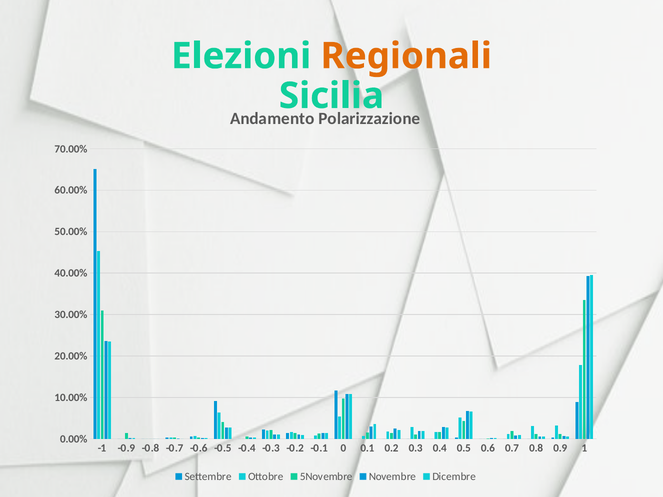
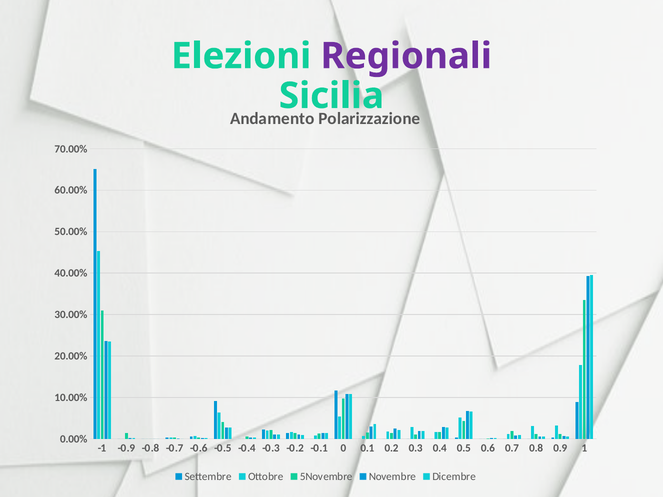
Regionali colour: orange -> purple (406, 56)
